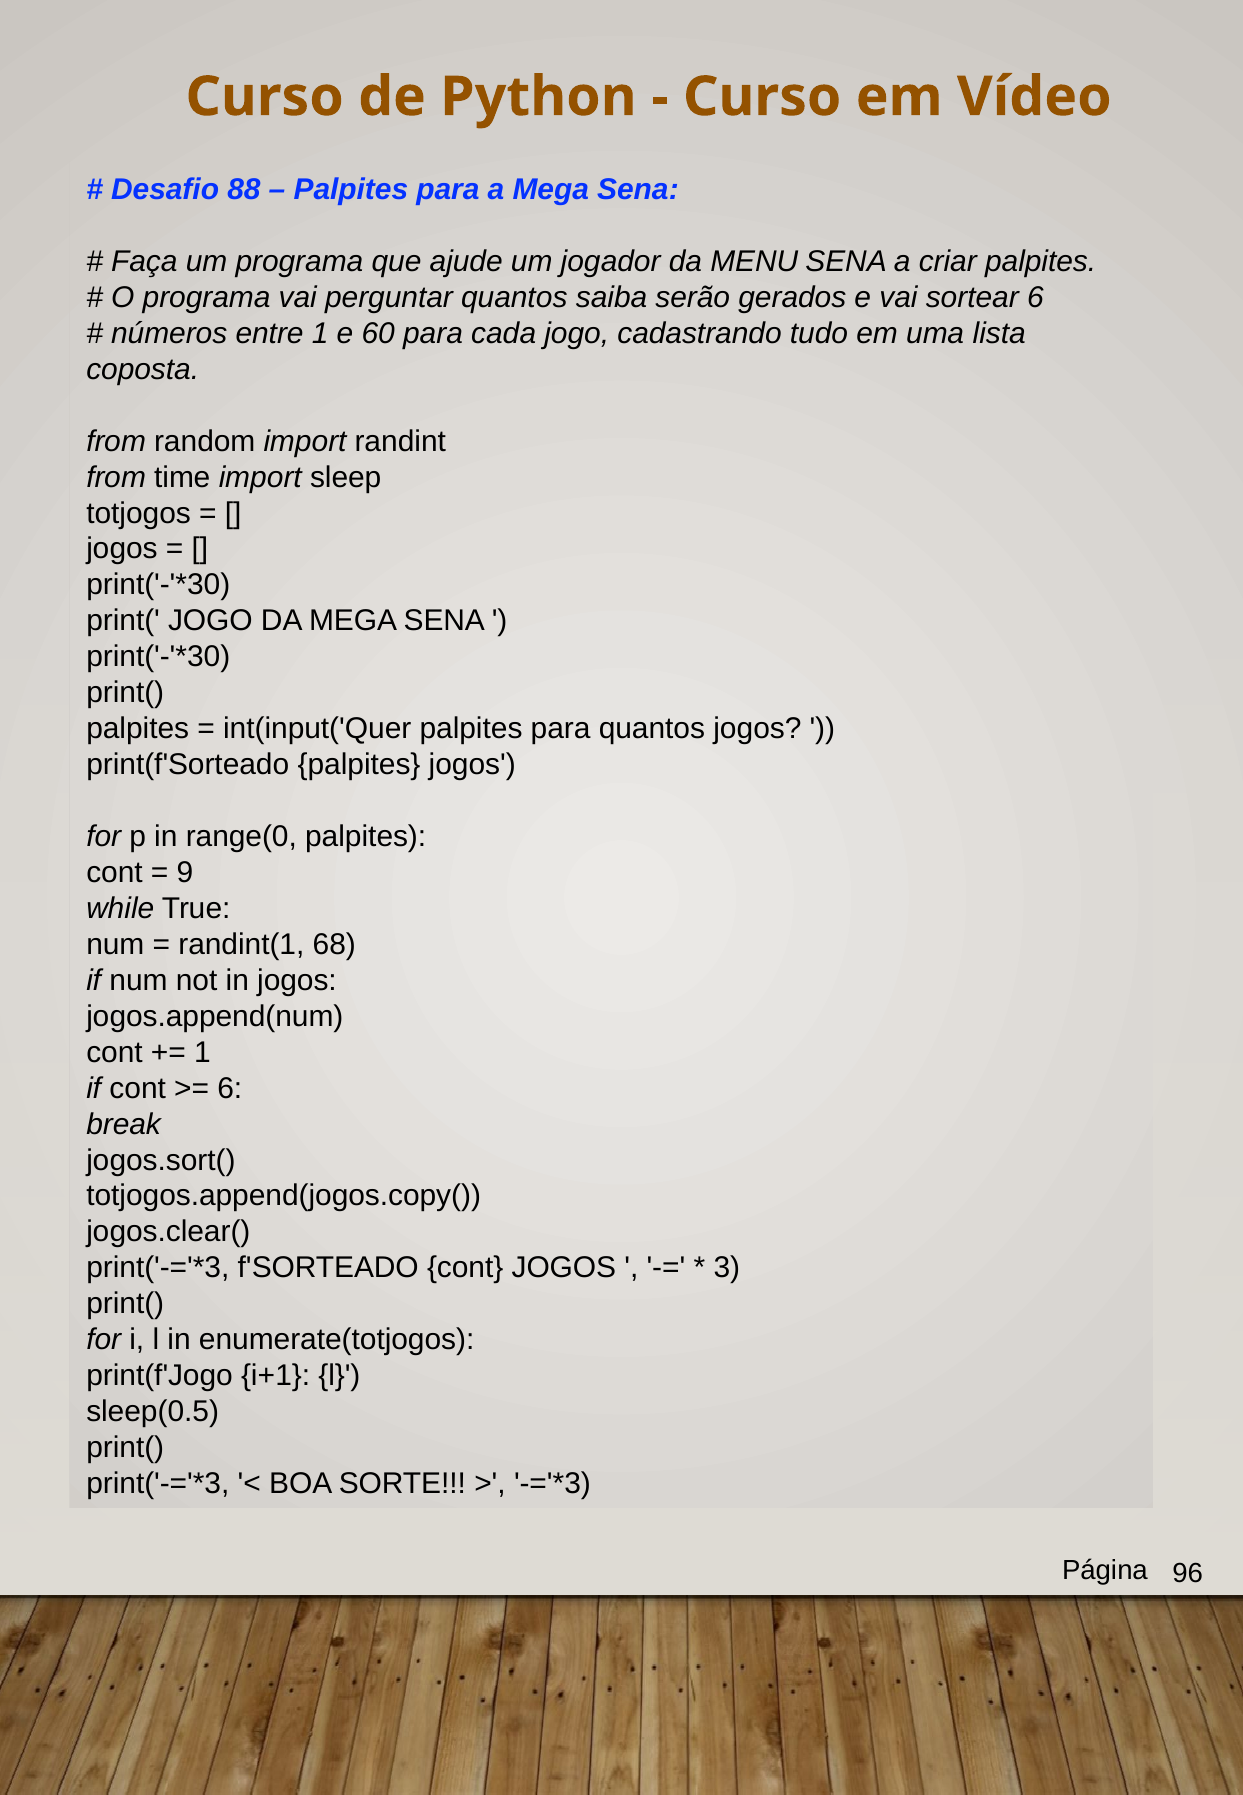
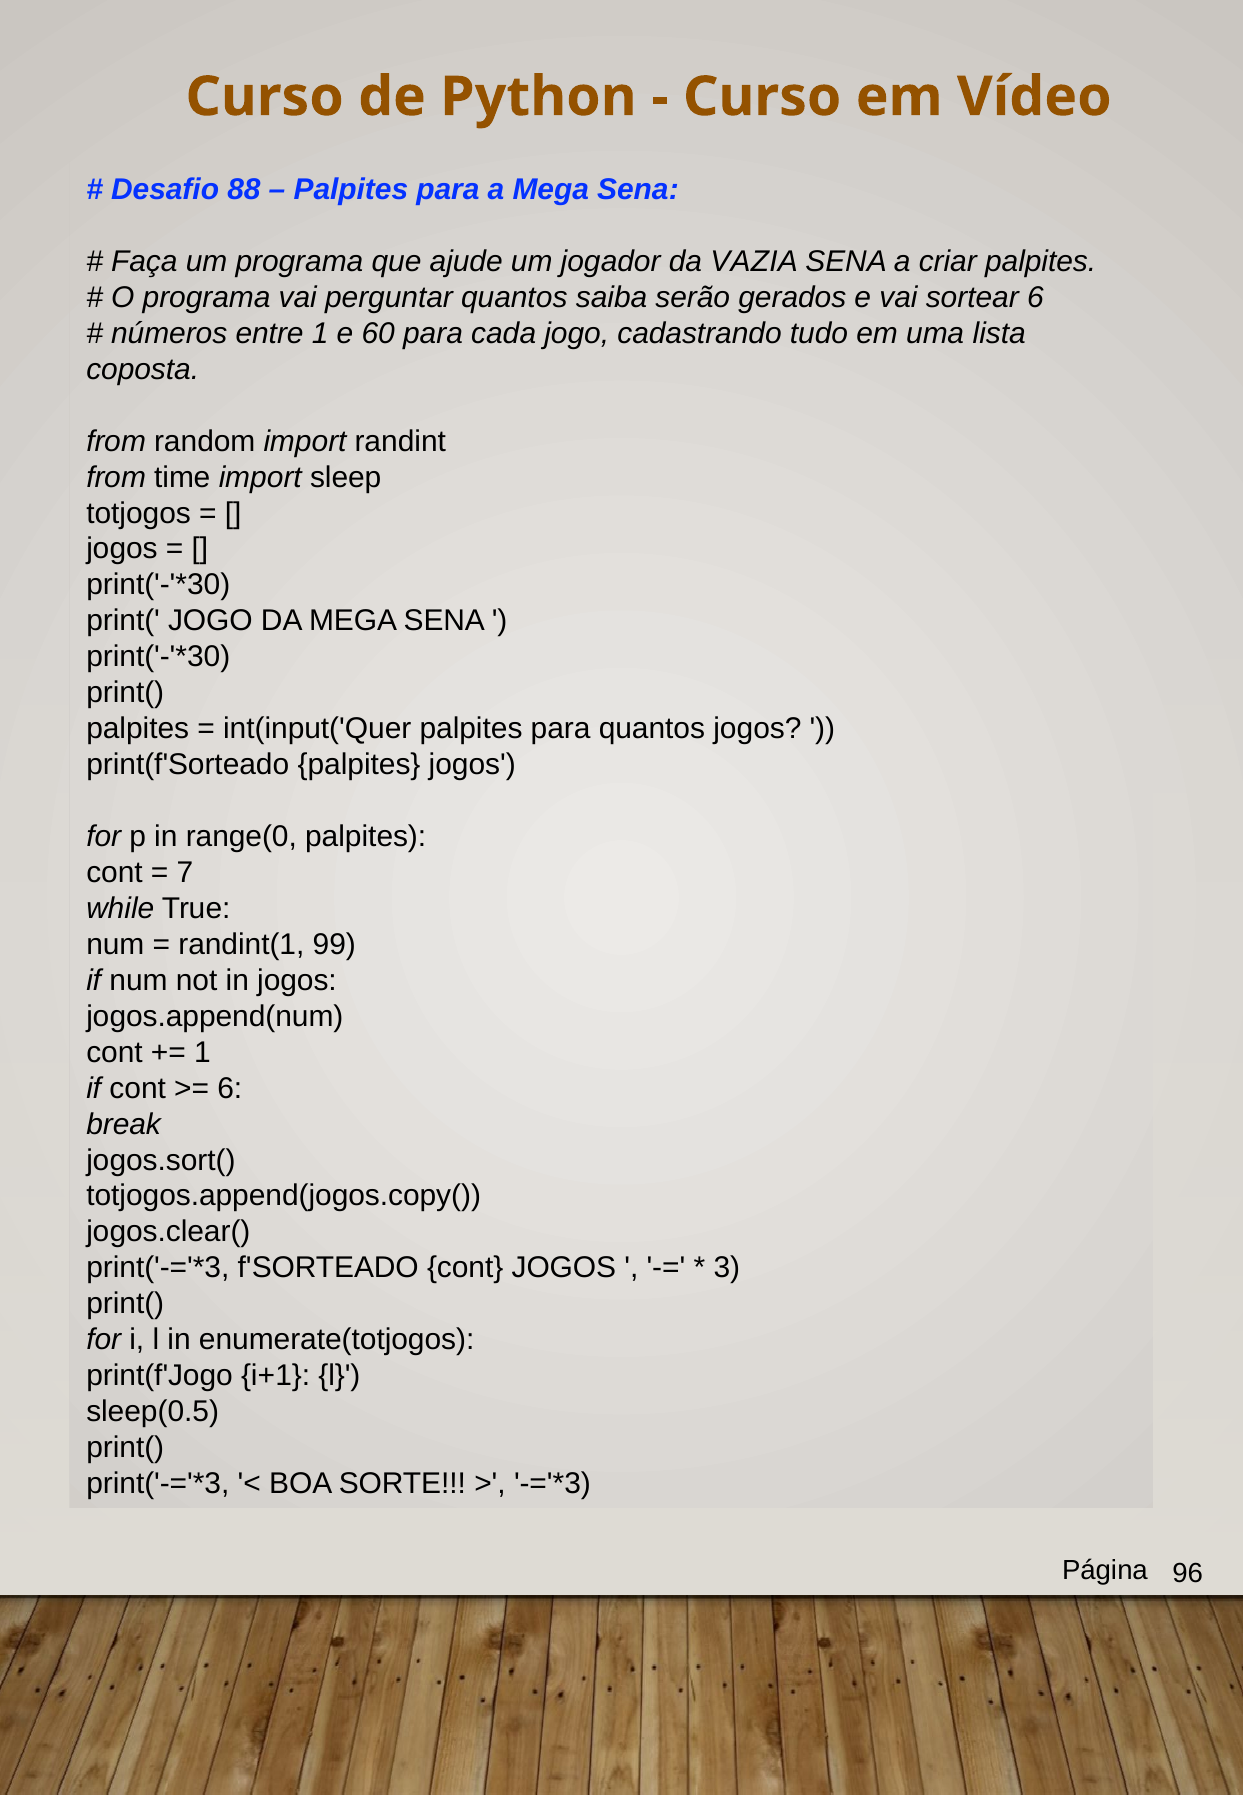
MENU: MENU -> VAZIA (754, 262)
9: 9 -> 7 (185, 873)
68: 68 -> 99 (334, 945)
